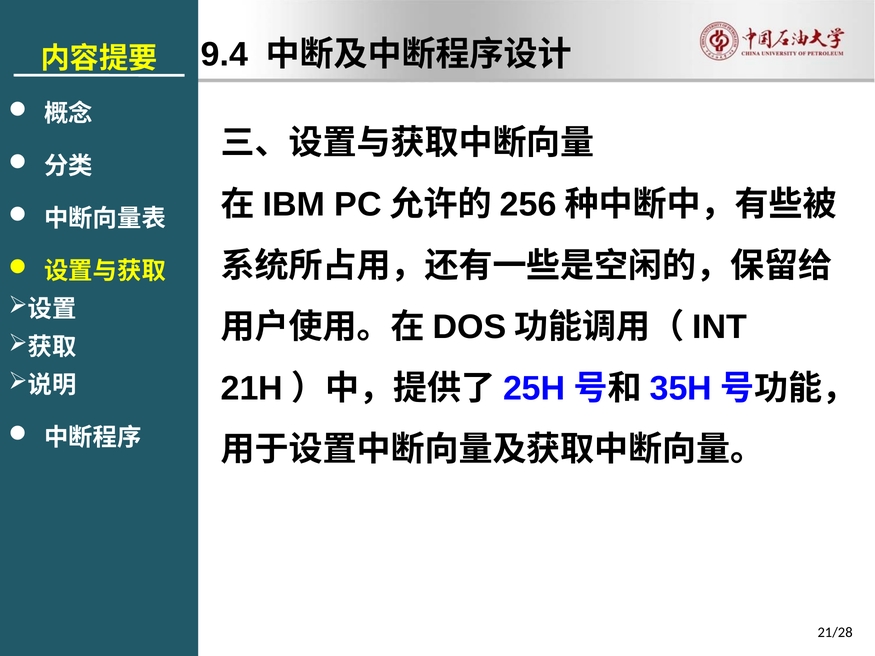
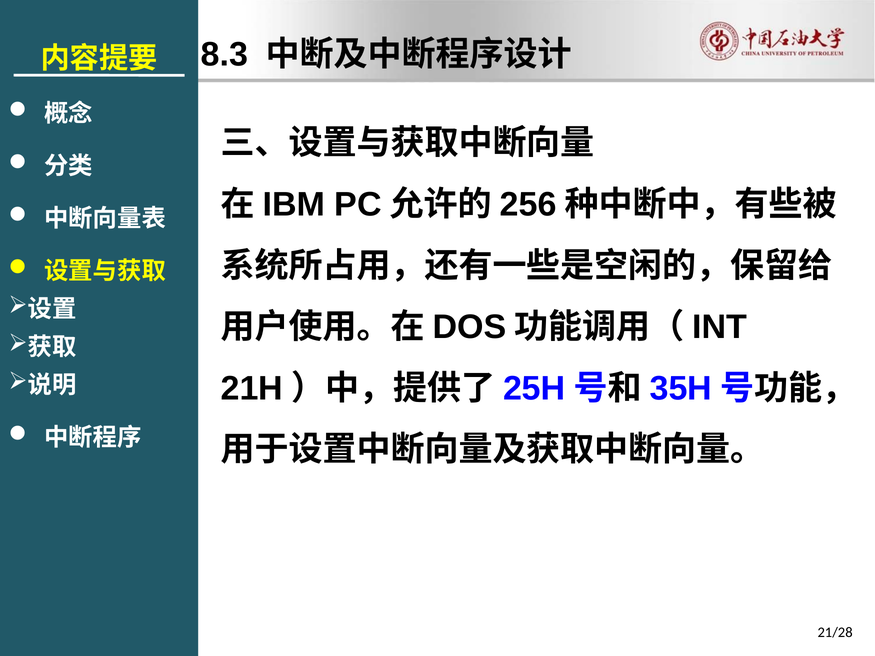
9.4: 9.4 -> 8.3 (225, 54)
